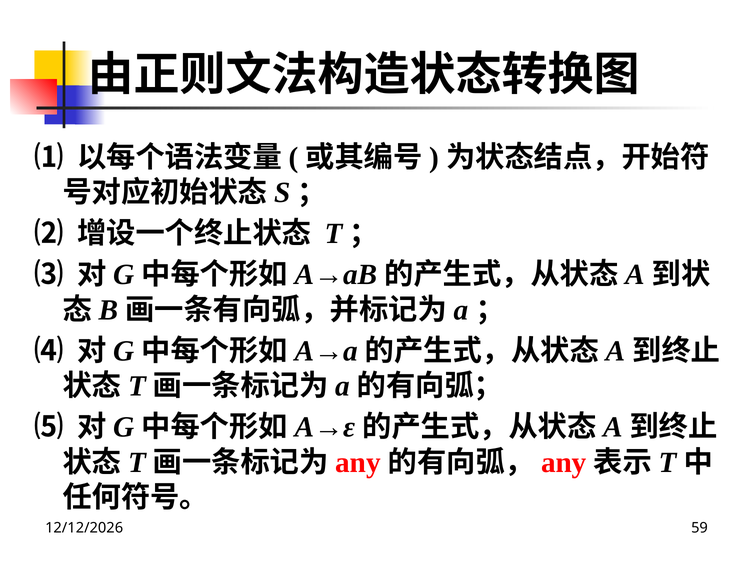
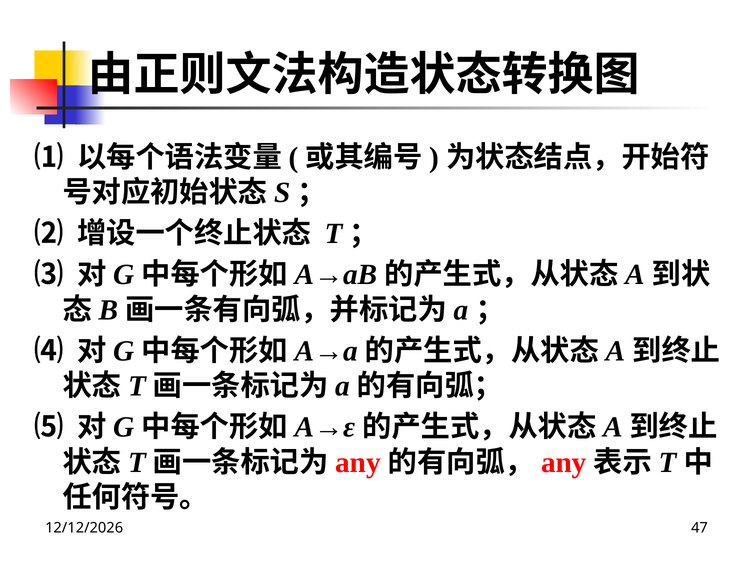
59: 59 -> 47 (699, 528)
